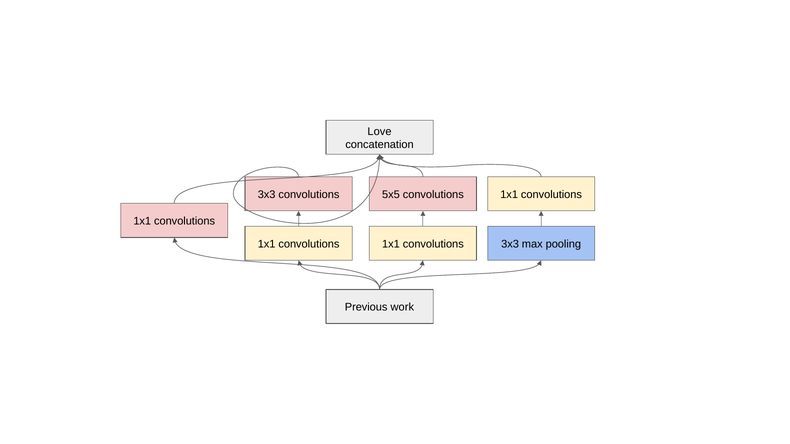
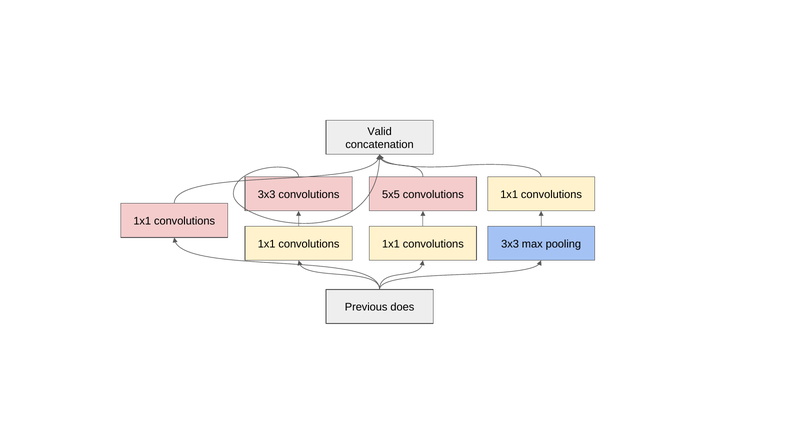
Love: Love -> Valid (380, 132)
work: work -> does (402, 308)
